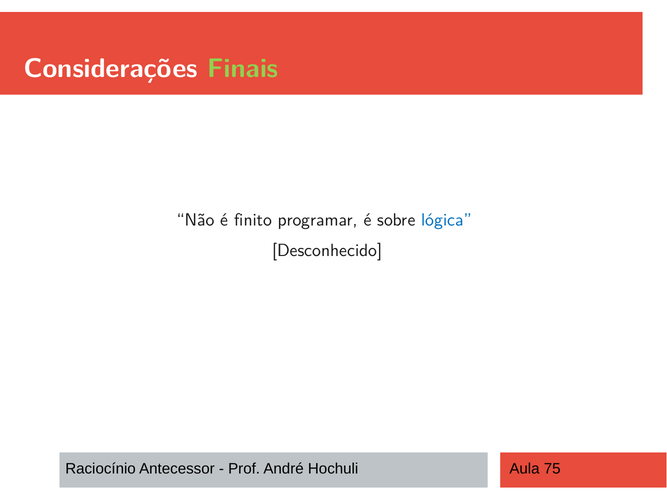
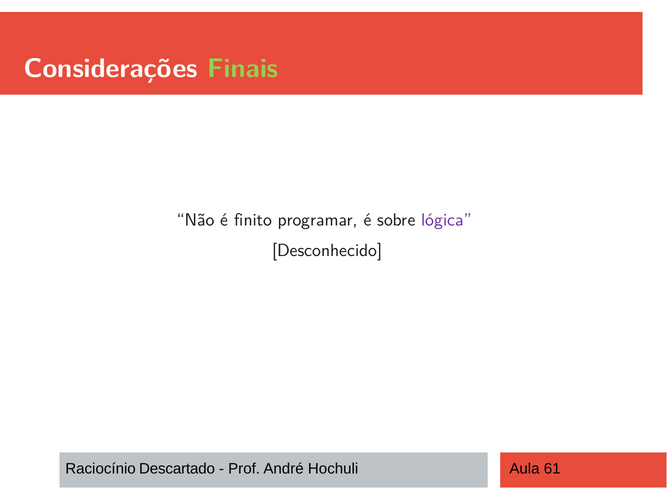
lógica colour: blue -> purple (447, 220)
Antecessor: Antecessor -> Descartado (177, 469)
75: 75 -> 61 (552, 469)
